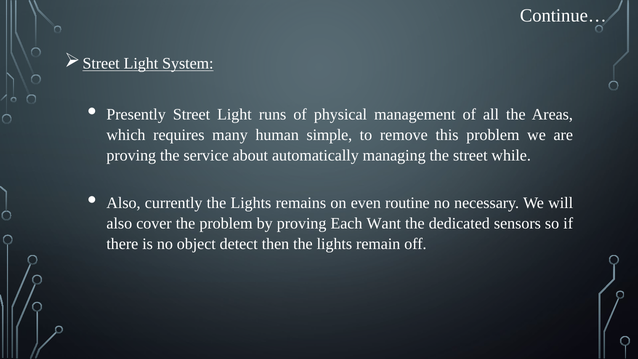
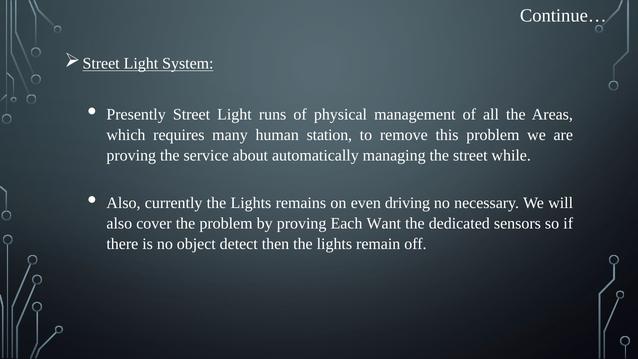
simple: simple -> station (329, 135)
routine: routine -> driving (407, 203)
